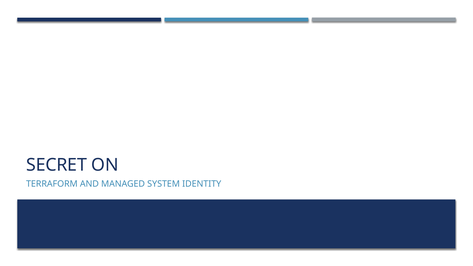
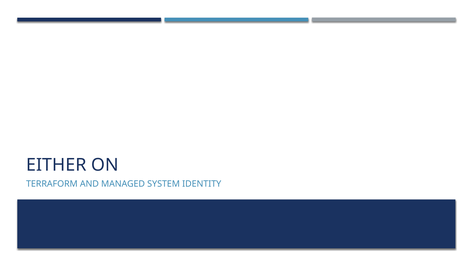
SECRET: SECRET -> EITHER (56, 165)
